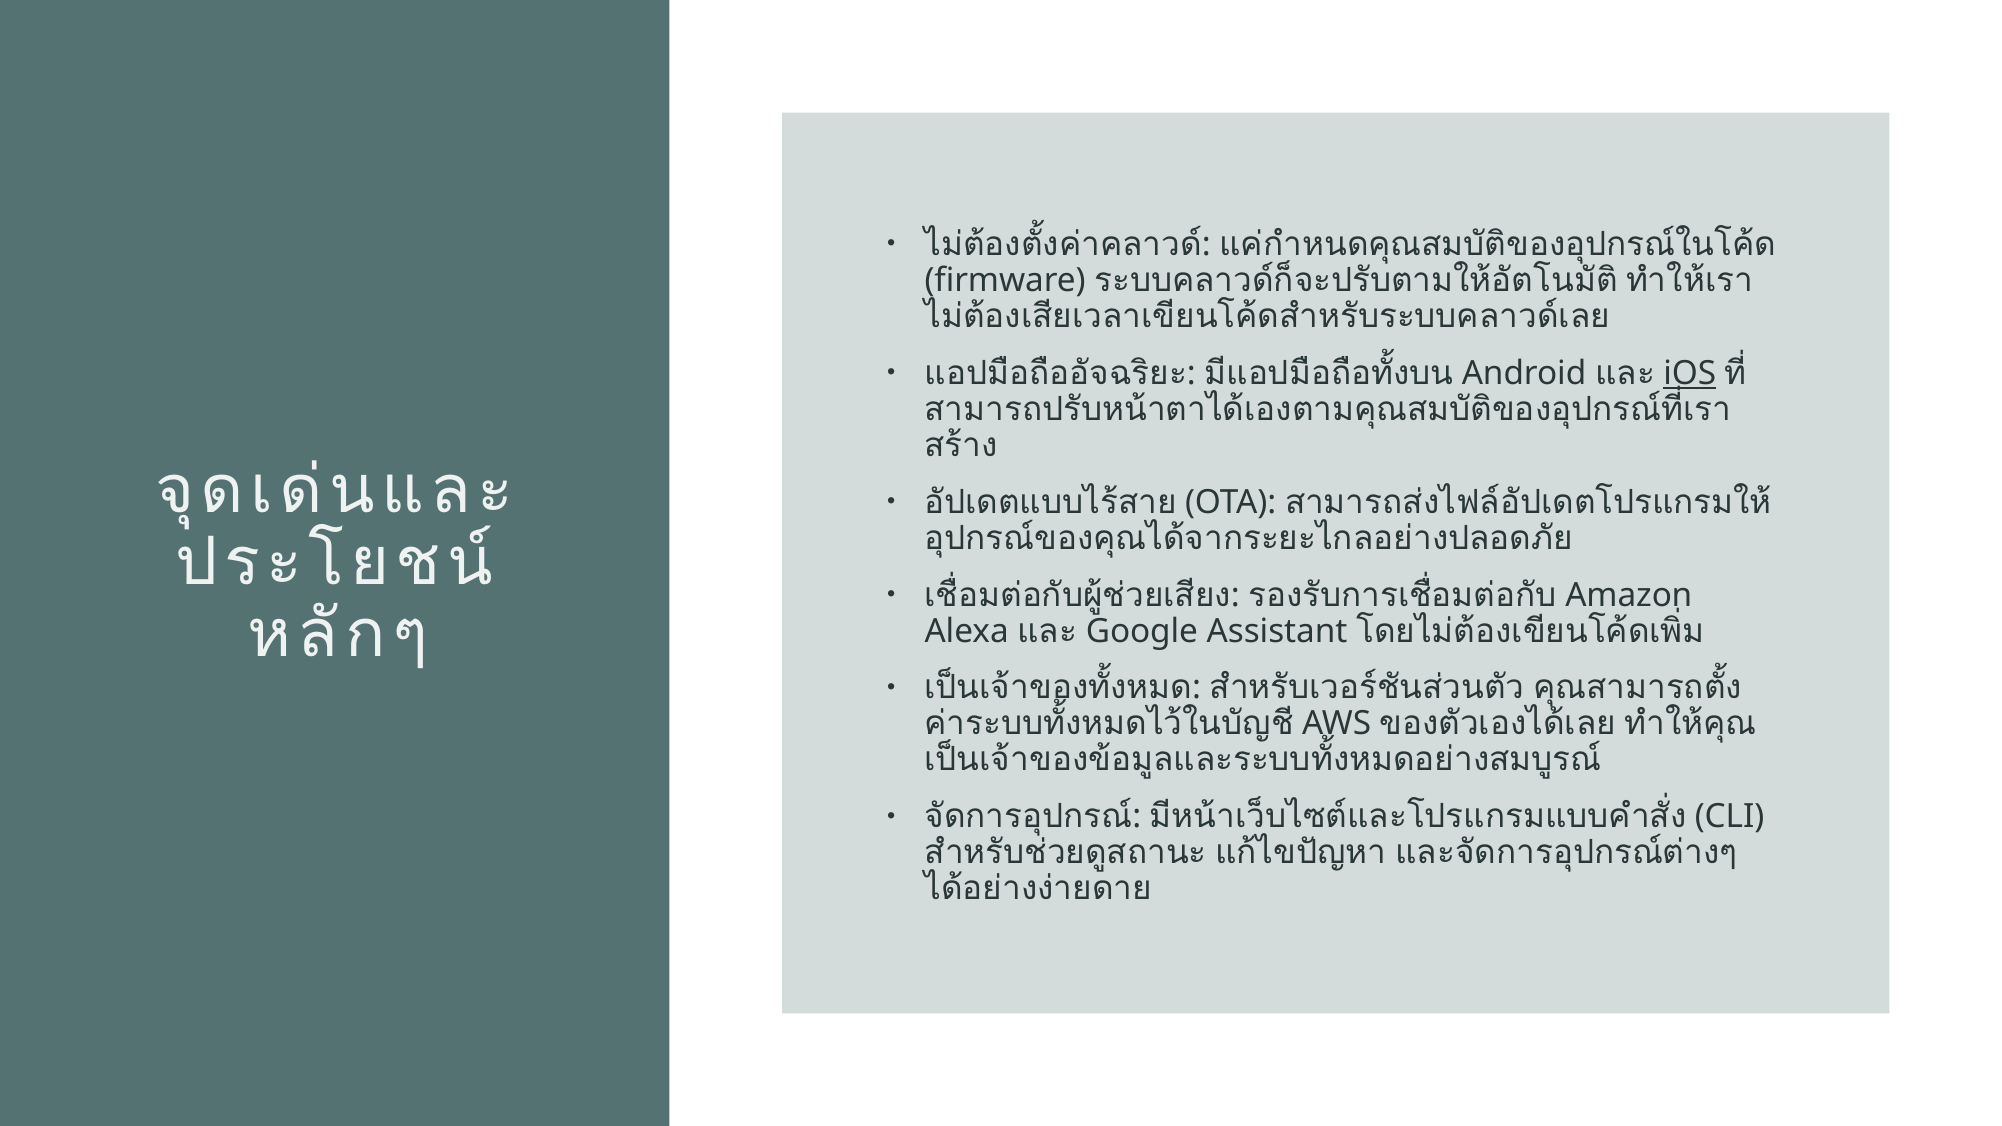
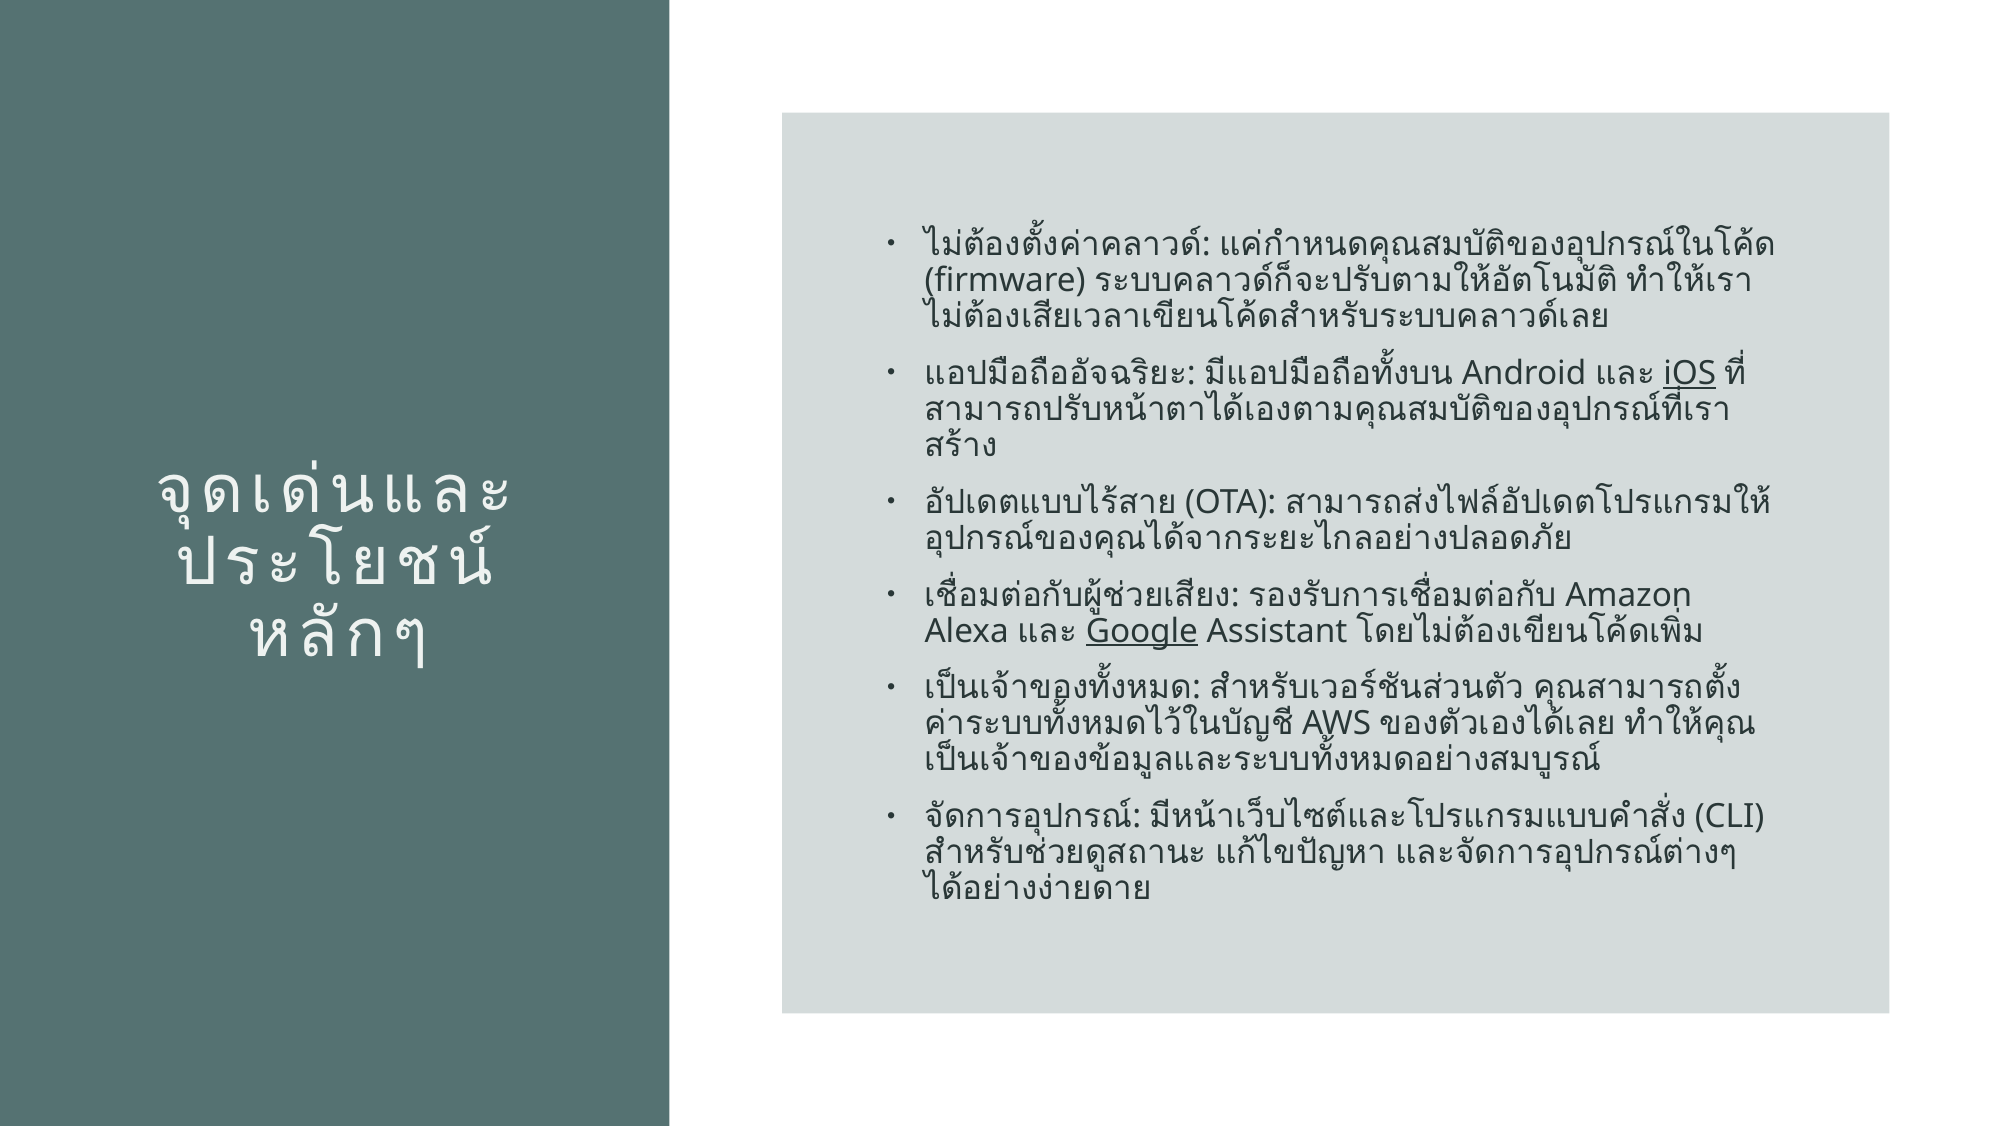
Google underline: none -> present (1142, 631)
